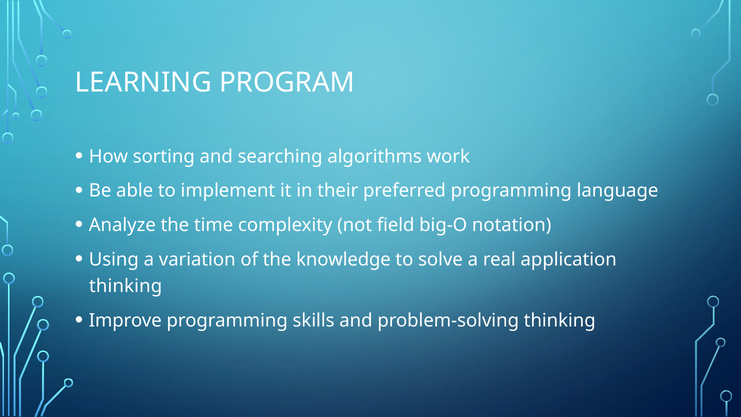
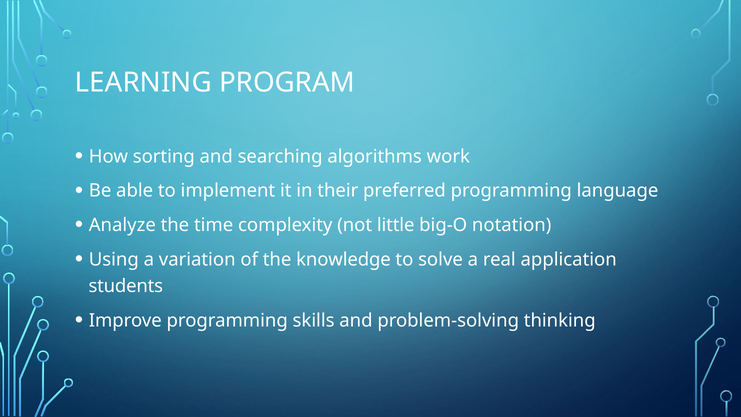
field: field -> little (396, 225)
thinking: thinking -> students (126, 286)
